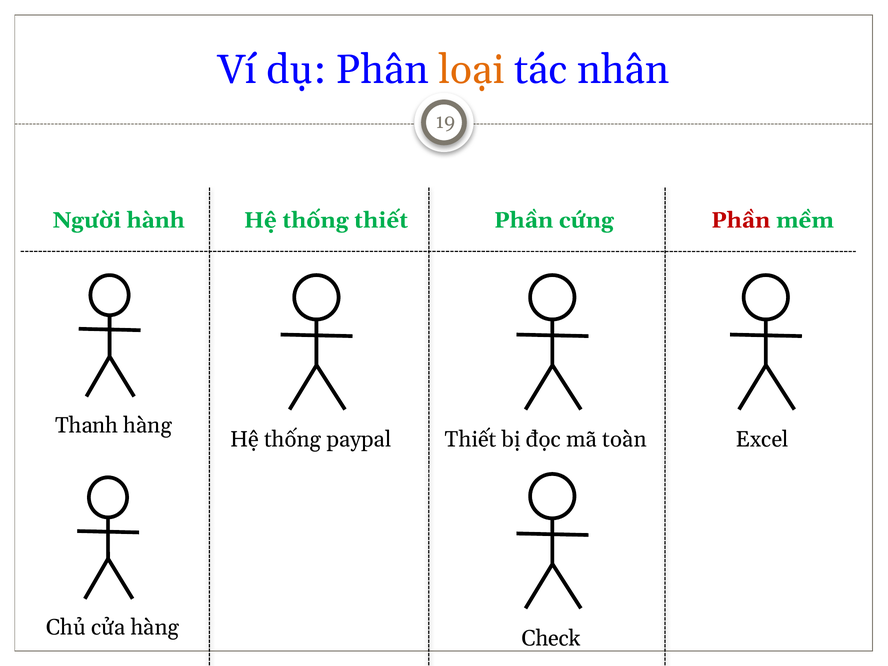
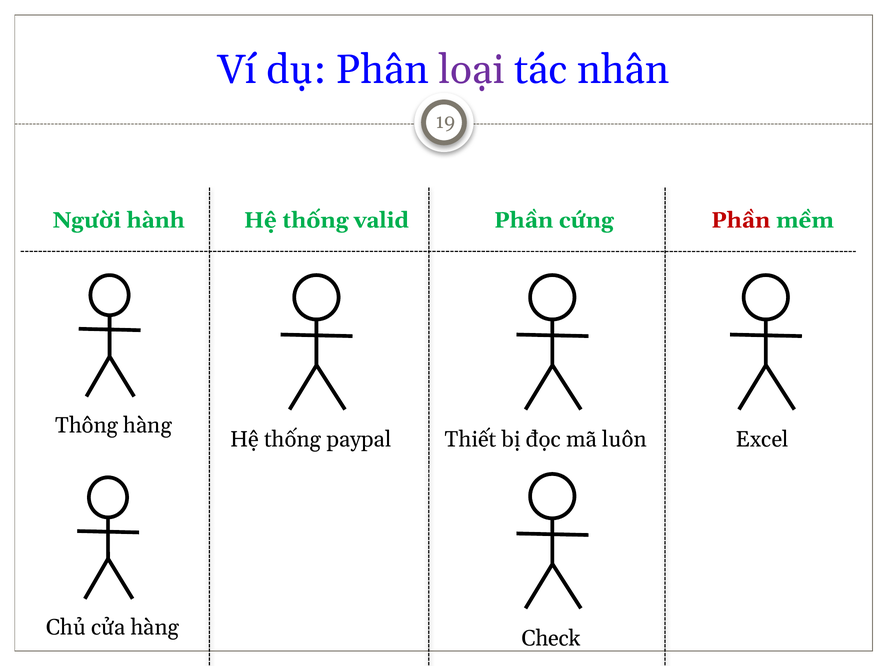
loại colour: orange -> purple (471, 70)
thống thiết: thiết -> valid (381, 220)
Thanh: Thanh -> Thông (87, 425)
toàn: toàn -> luôn (625, 440)
